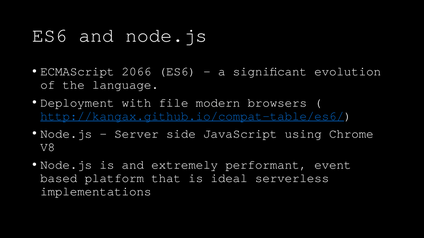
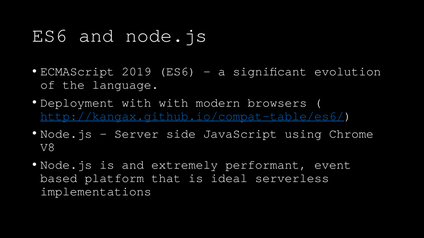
2066: 2066 -> 2019 (137, 72)
with file: file -> with (174, 103)
